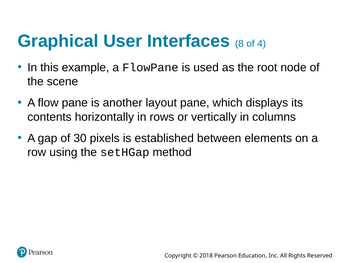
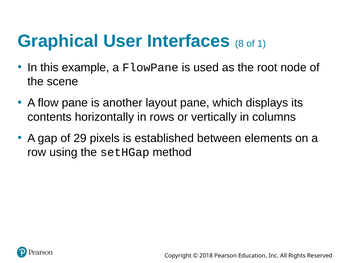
4: 4 -> 1 (262, 44)
30: 30 -> 29 (80, 138)
